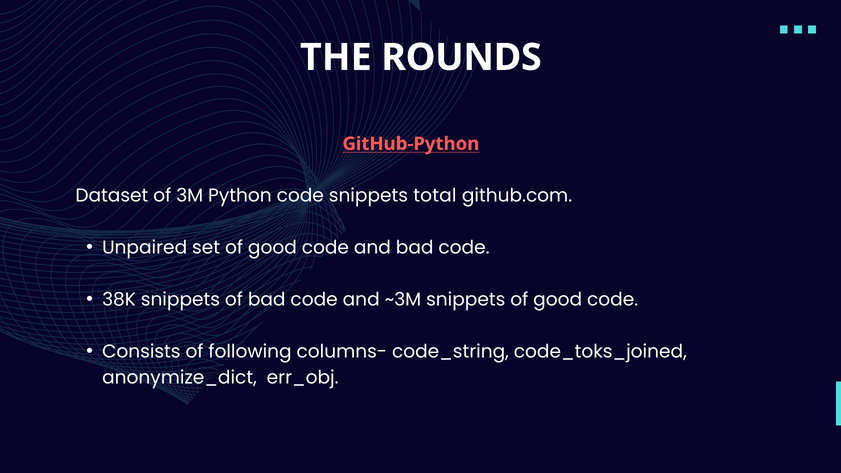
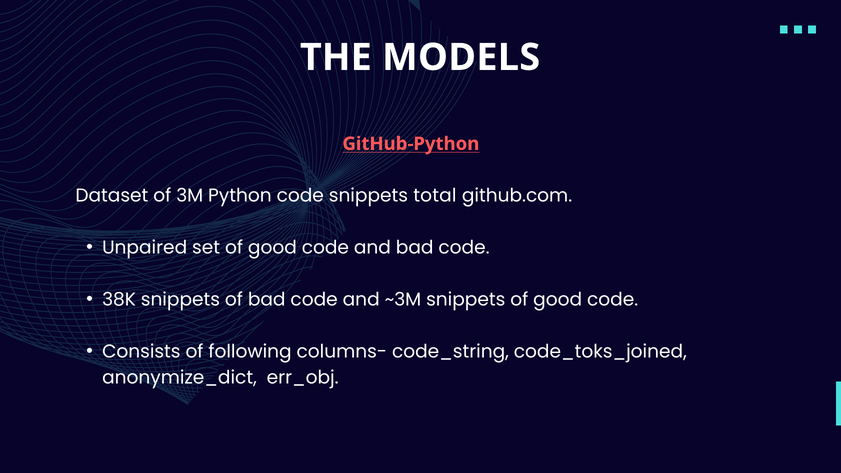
ROUNDS: ROUNDS -> MODELS (461, 57)
